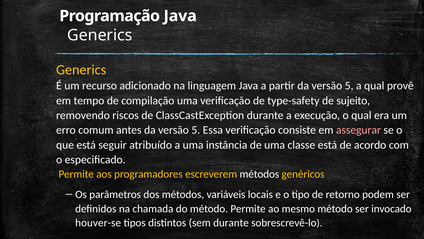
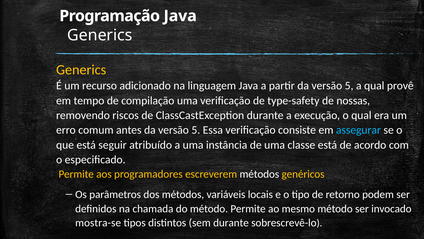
sujeito: sujeito -> nossas (353, 100)
assegurar colour: pink -> light blue (358, 130)
houver-se: houver-se -> mostra-se (98, 223)
